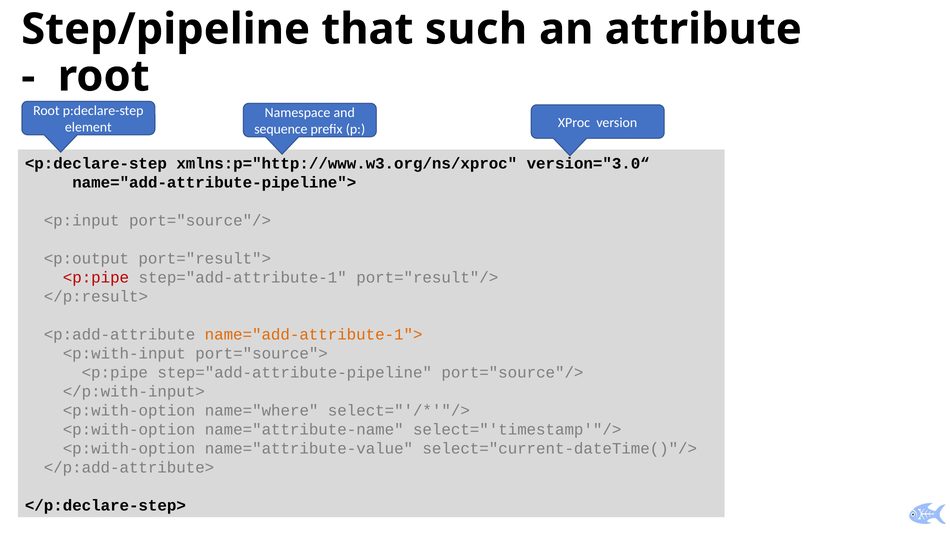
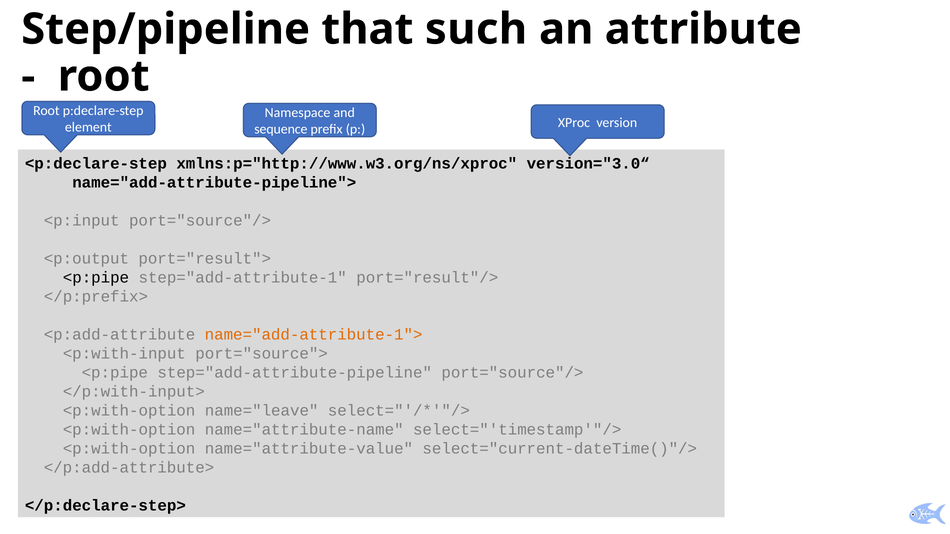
<p:pipe colour: red -> black (96, 278)
</p:result>: </p:result> -> </p:prefix> (96, 297)
name="where: name="where -> name="leave (262, 411)
